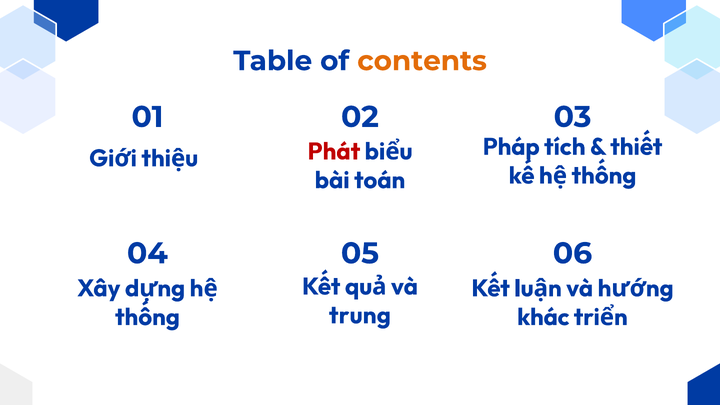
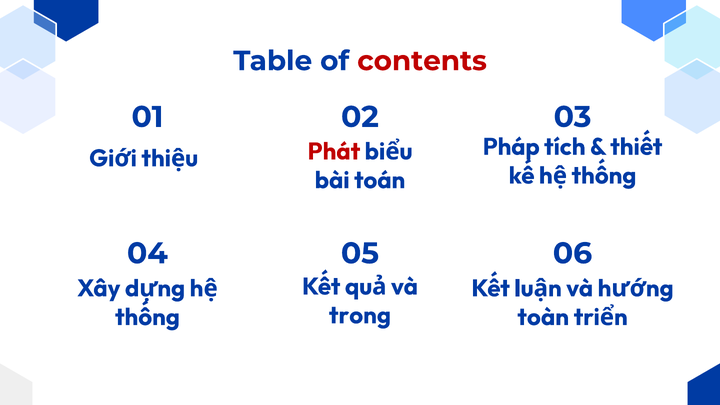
contents colour: orange -> red (422, 61)
trung: trung -> trong (360, 315)
khác: khác -> toàn (543, 317)
